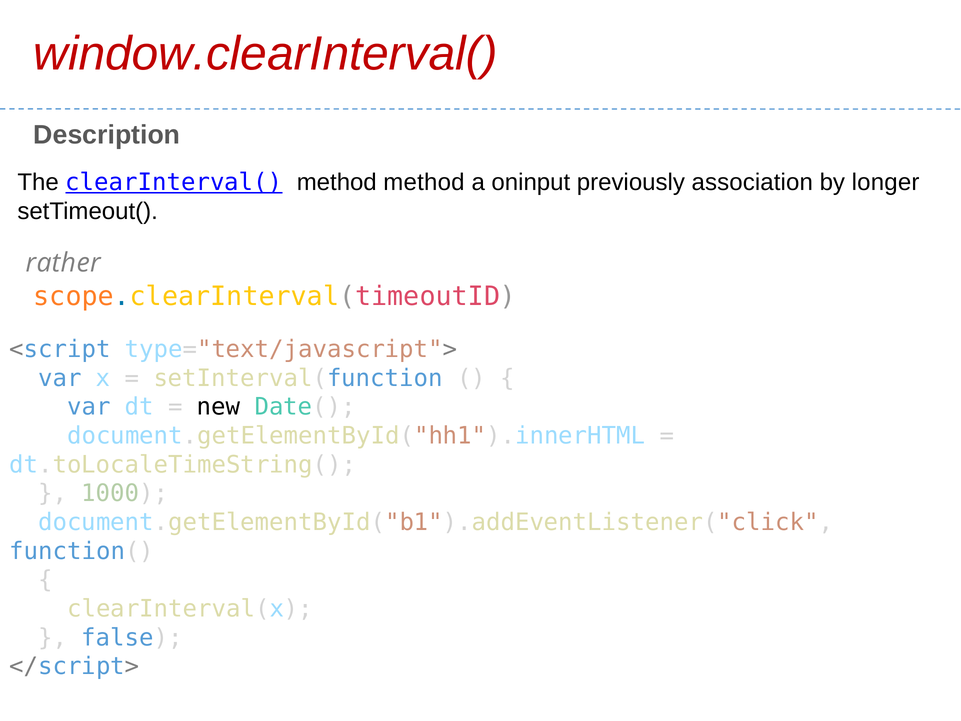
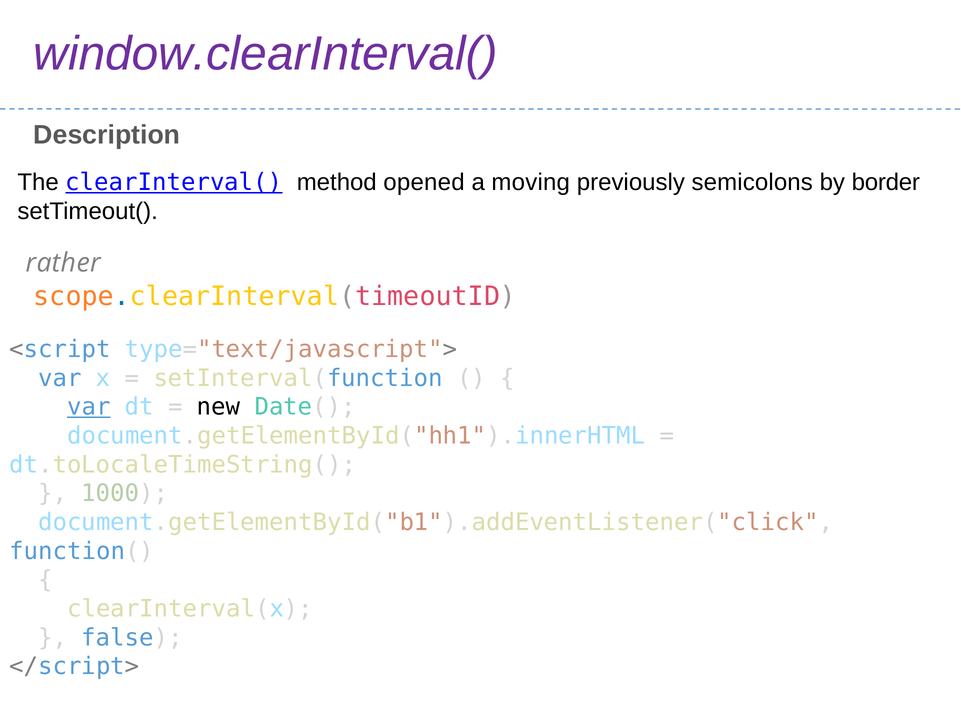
window.clearInterval( colour: red -> purple (266, 54)
method method: method -> opened (424, 182)
oninput: oninput -> moving (531, 182)
association: association -> semicolons (752, 182)
longer: longer -> border (886, 182)
var underline: none -> present (89, 407)
